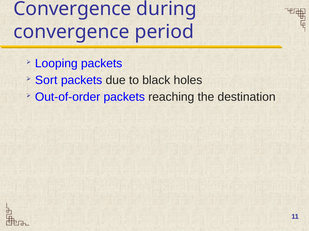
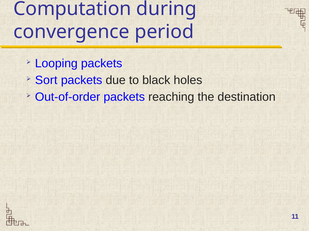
Convergence: Convergence -> Computation (72, 9)
